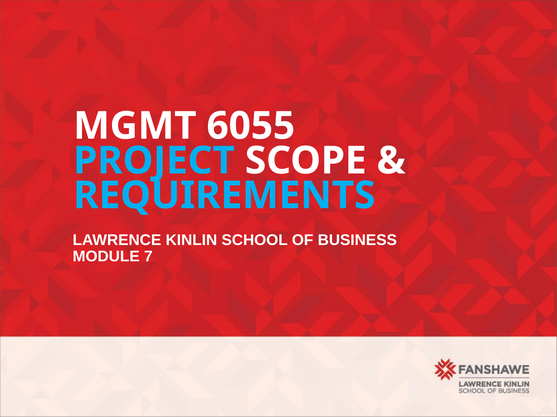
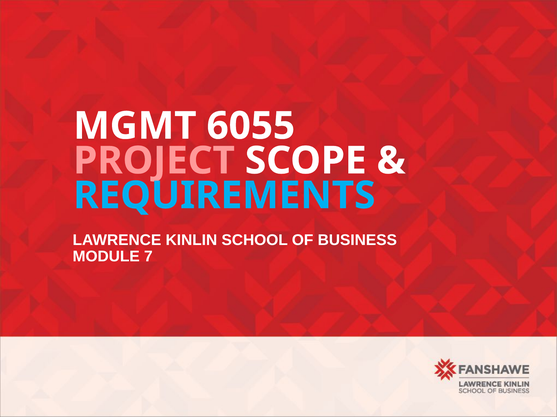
PROJECT colour: light blue -> pink (154, 161)
